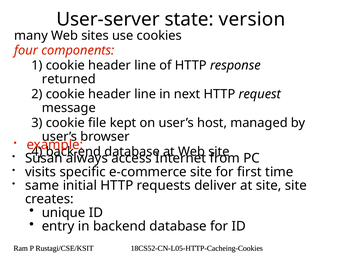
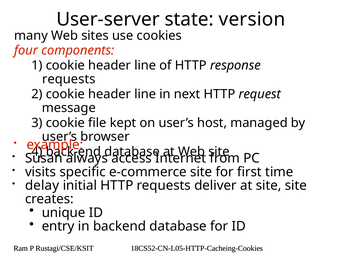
returned: returned -> requests (69, 79)
same: same -> delay (42, 185)
